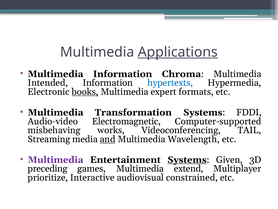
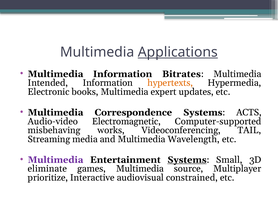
Chroma: Chroma -> Bitrates (181, 74)
hypertexts colour: blue -> orange (170, 83)
books underline: present -> none (85, 92)
formats: formats -> updates (196, 92)
Transformation: Transformation -> Correspondence (133, 112)
FDDI: FDDI -> ACTS (249, 112)
and underline: present -> none (108, 139)
Given: Given -> Small (229, 159)
preceding: preceding -> eliminate (47, 168)
extend: extend -> source (189, 168)
